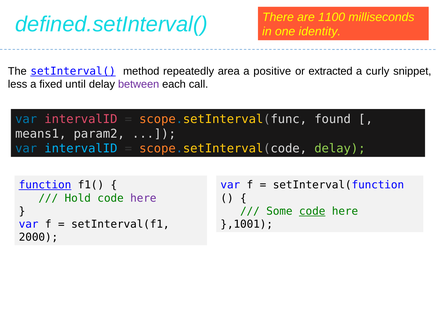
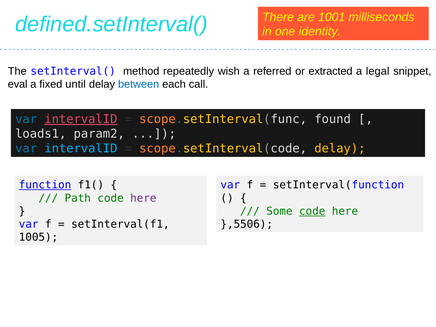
1100: 1100 -> 1001 (332, 17)
setInterval( underline: present -> none (73, 71)
area: area -> wish (229, 71)
positive: positive -> referred (272, 71)
curly: curly -> legal (378, 71)
less: less -> eval (18, 84)
between colour: purple -> blue (139, 84)
intervalID underline: none -> present (81, 119)
means1: means1 -> loads1 (41, 134)
delay colour: light green -> yellow (340, 148)
Hold: Hold -> Path (78, 198)
},1001: },1001 -> },5506 (247, 224)
2000: 2000 -> 1005 (38, 237)
